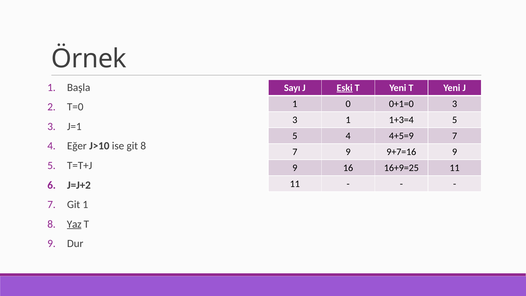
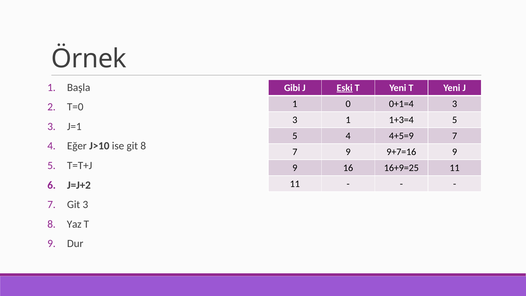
Sayı: Sayı -> Gibi (292, 88)
0+1=0: 0+1=0 -> 0+1=4 (401, 104)
Git 1: 1 -> 3 (85, 205)
Yaz underline: present -> none (74, 224)
